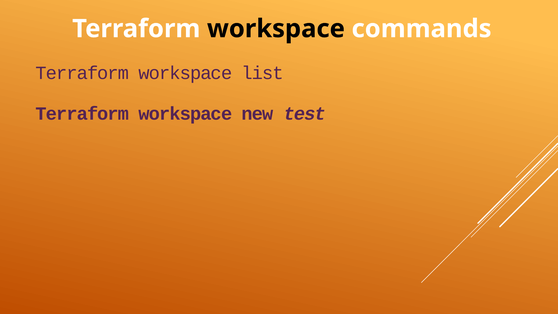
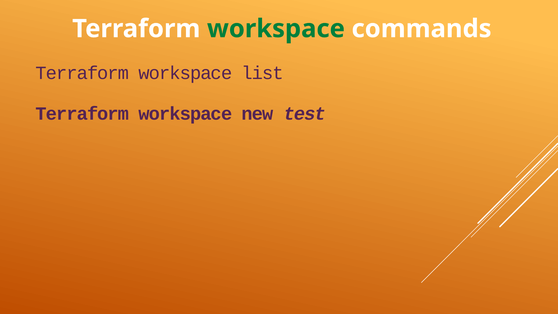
workspace colour: black -> green (276, 29)
